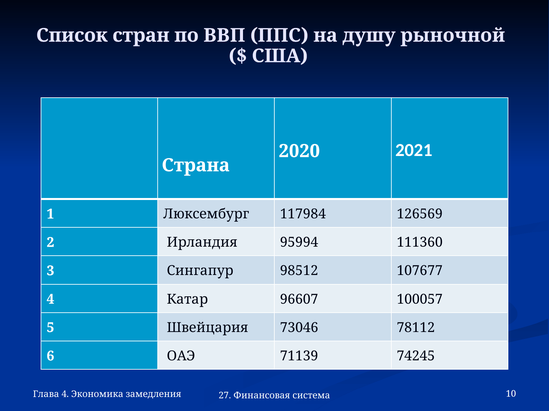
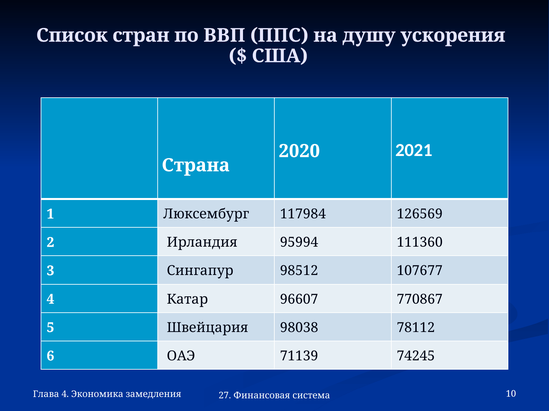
рыночной: рыночной -> ускорения (453, 35)
100057: 100057 -> 770867 (420, 300)
73046: 73046 -> 98038 (299, 328)
